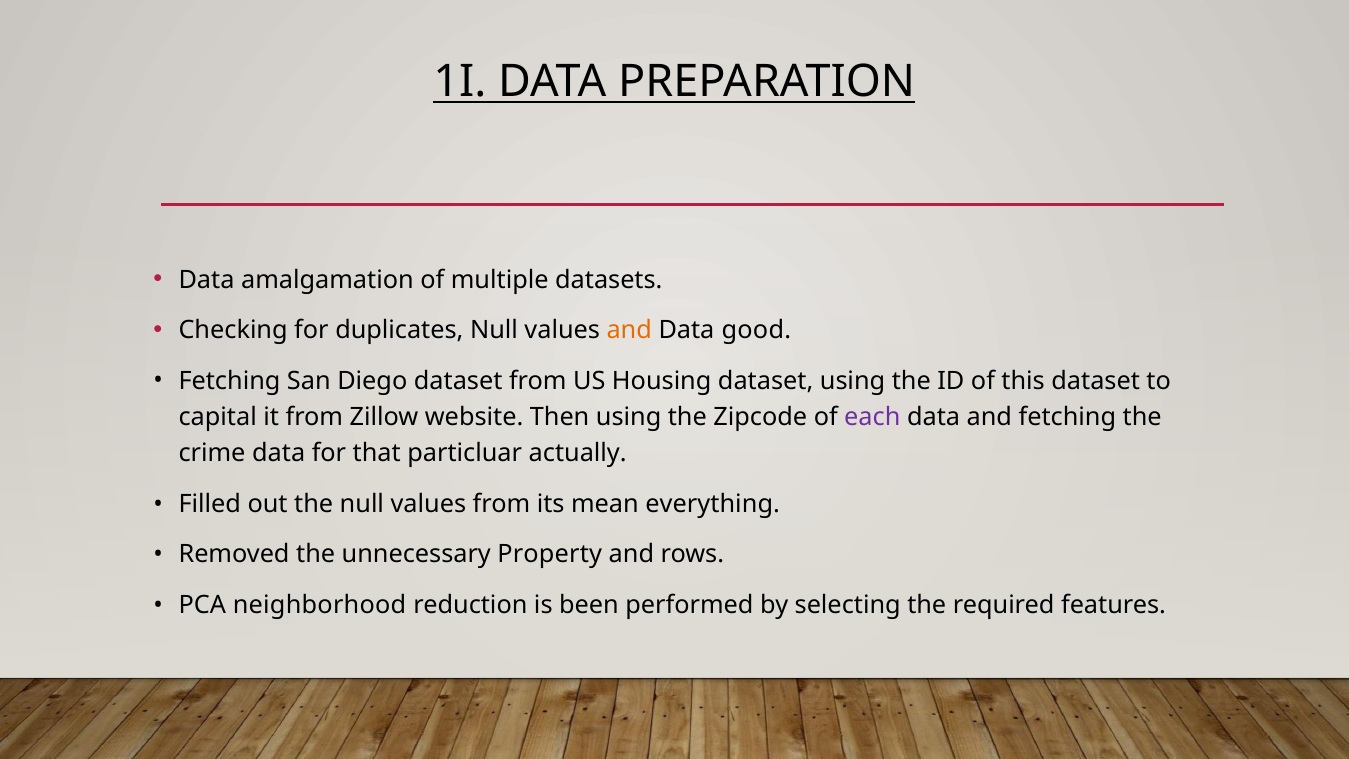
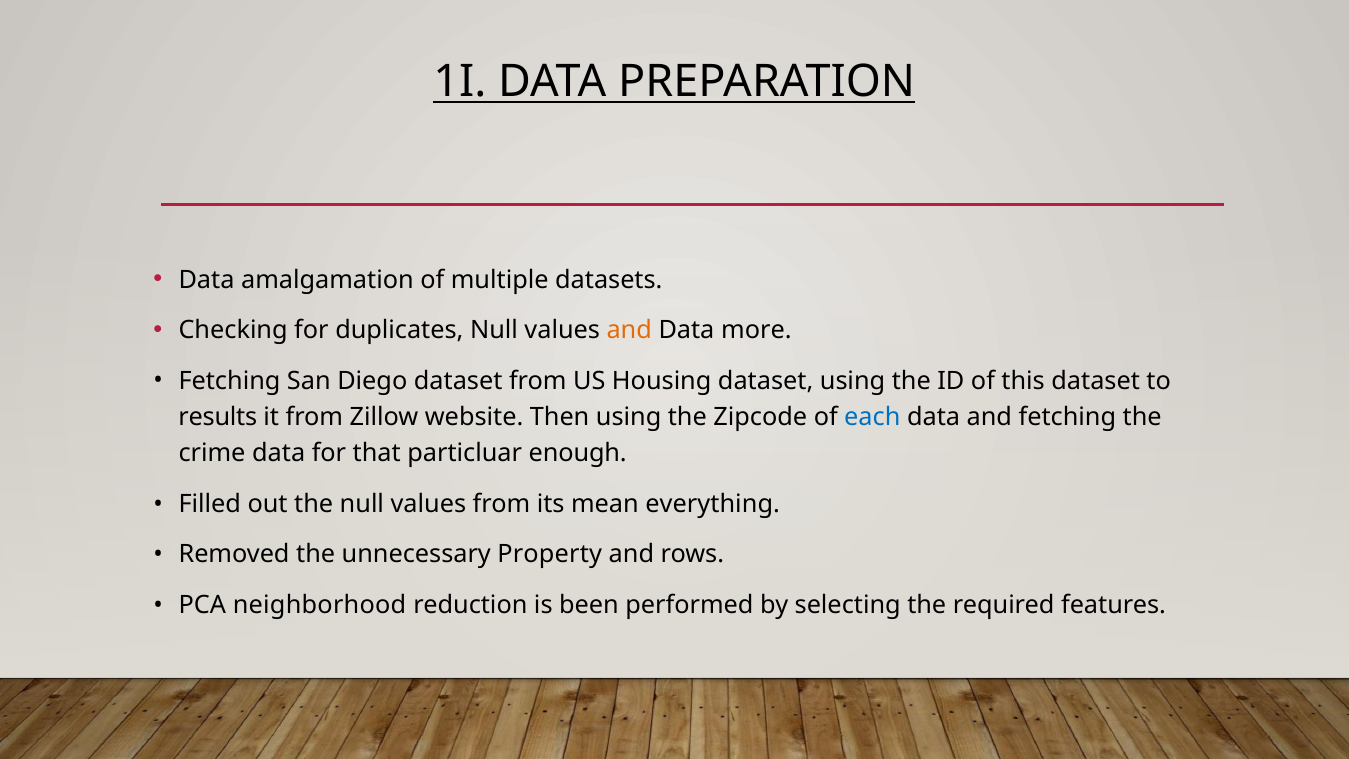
good: good -> more (756, 330)
capital: capital -> results (218, 417)
each colour: purple -> blue (872, 417)
actually: actually -> enough (578, 453)
